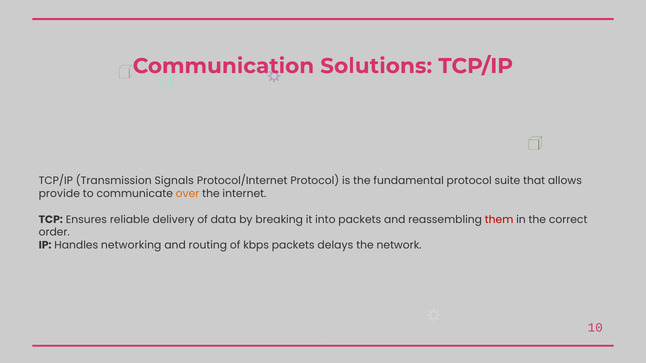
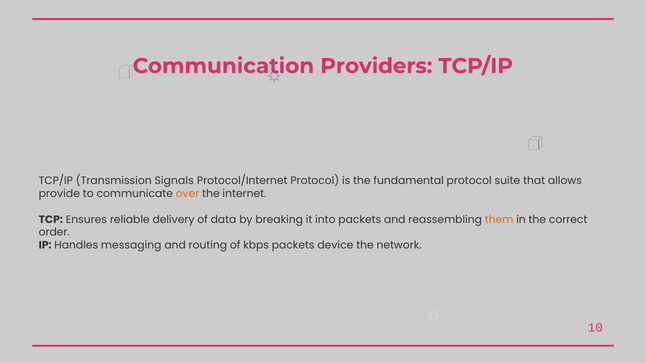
Solutions: Solutions -> Providers (376, 66)
them colour: red -> orange (499, 220)
networking: networking -> messaging (131, 246)
delays: delays -> device (335, 246)
